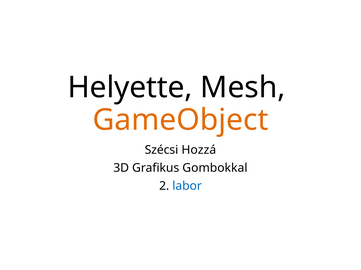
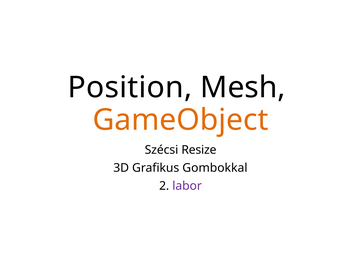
Helyette: Helyette -> Position (130, 88)
Hozzá: Hozzá -> Resize (199, 150)
labor colour: blue -> purple (187, 186)
